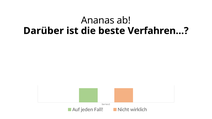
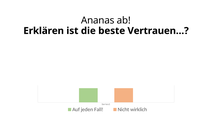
Darüber: Darüber -> Erklären (44, 31)
Verfahren…: Verfahren… -> Vertrauen… (158, 31)
